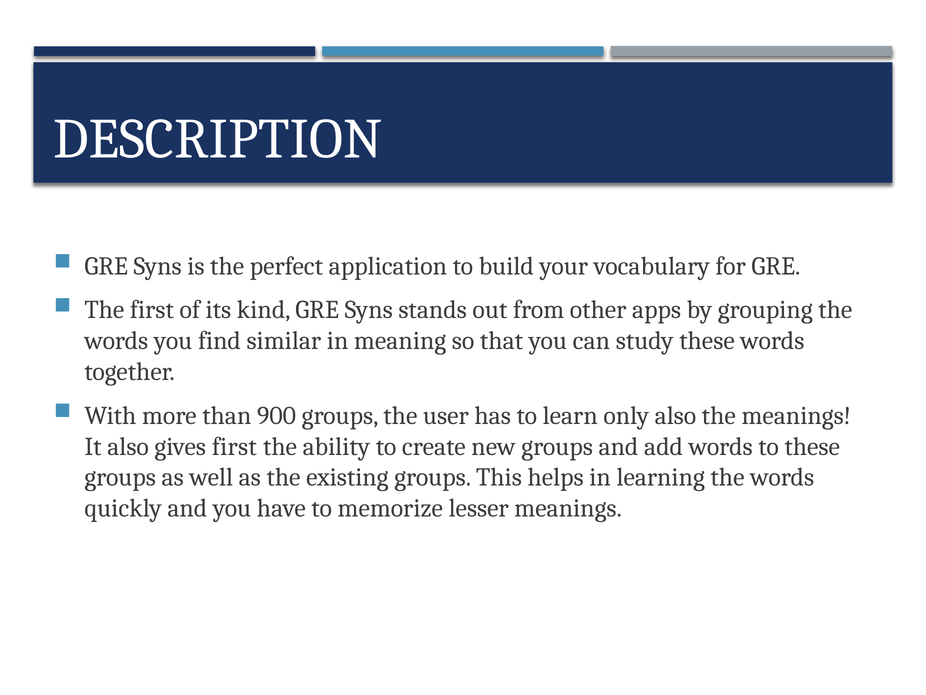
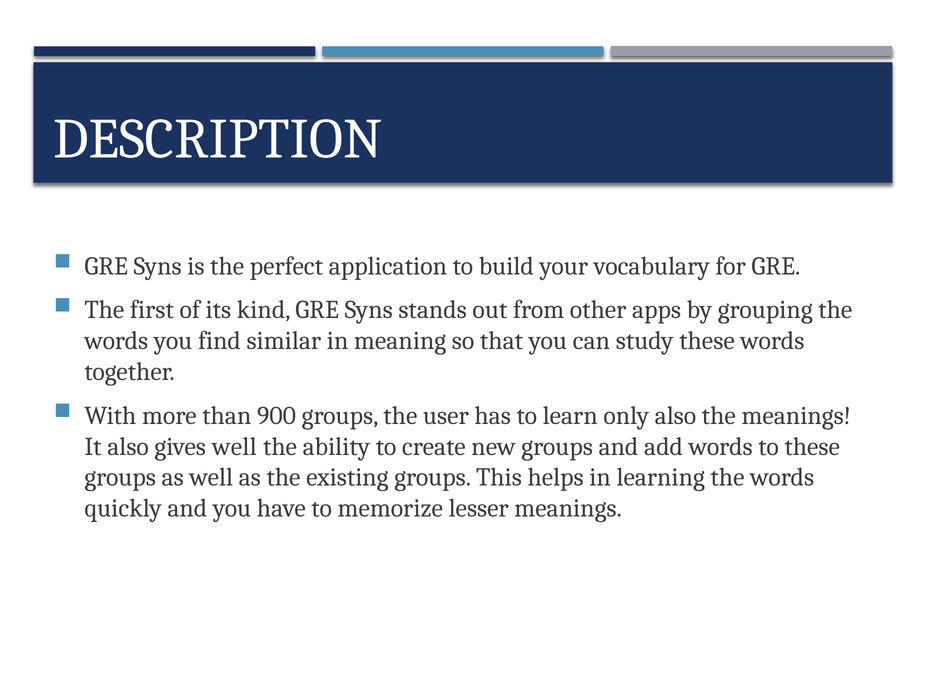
gives first: first -> well (234, 446)
